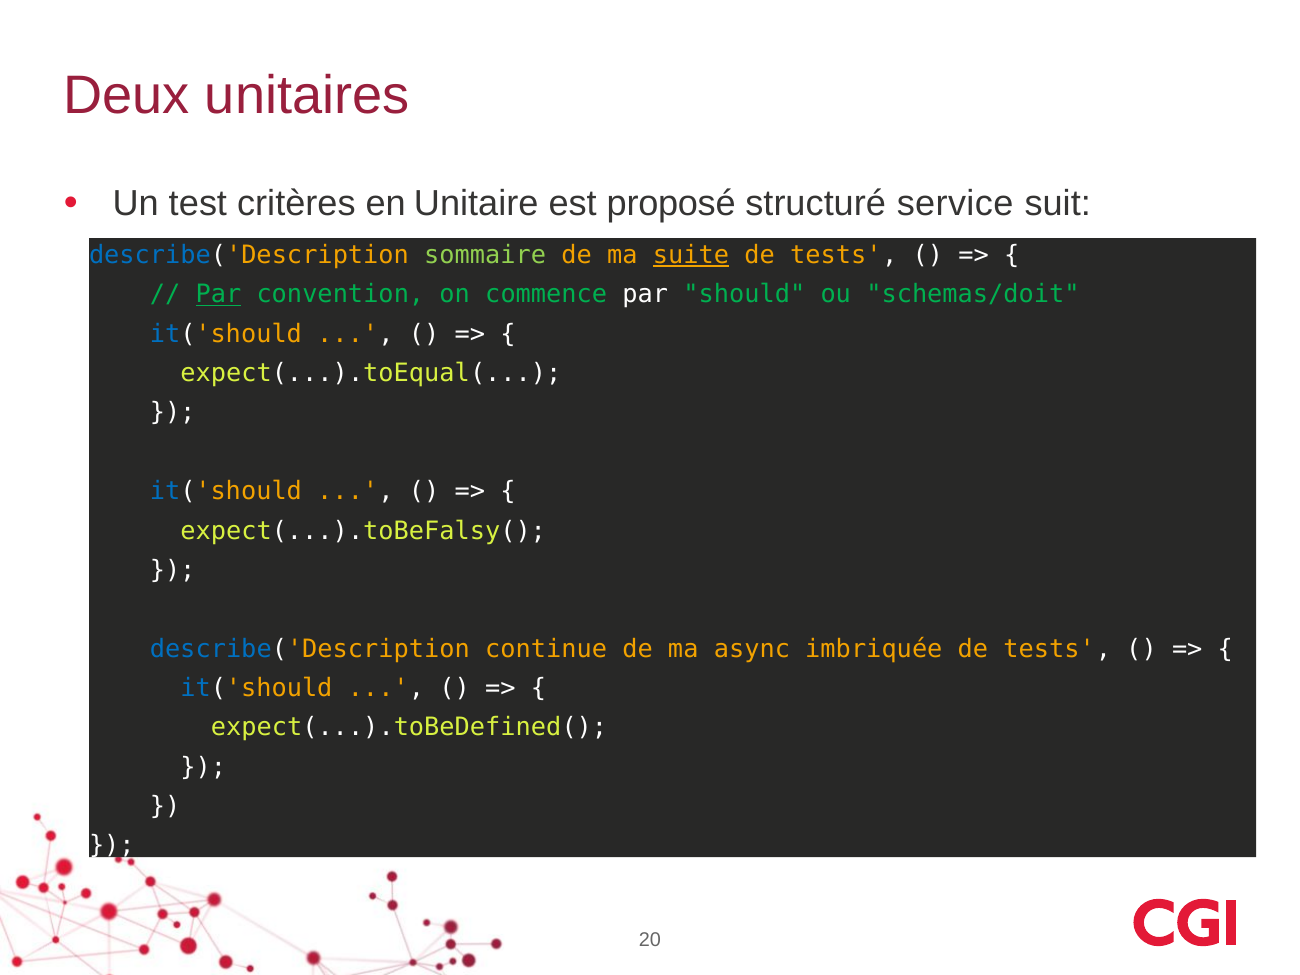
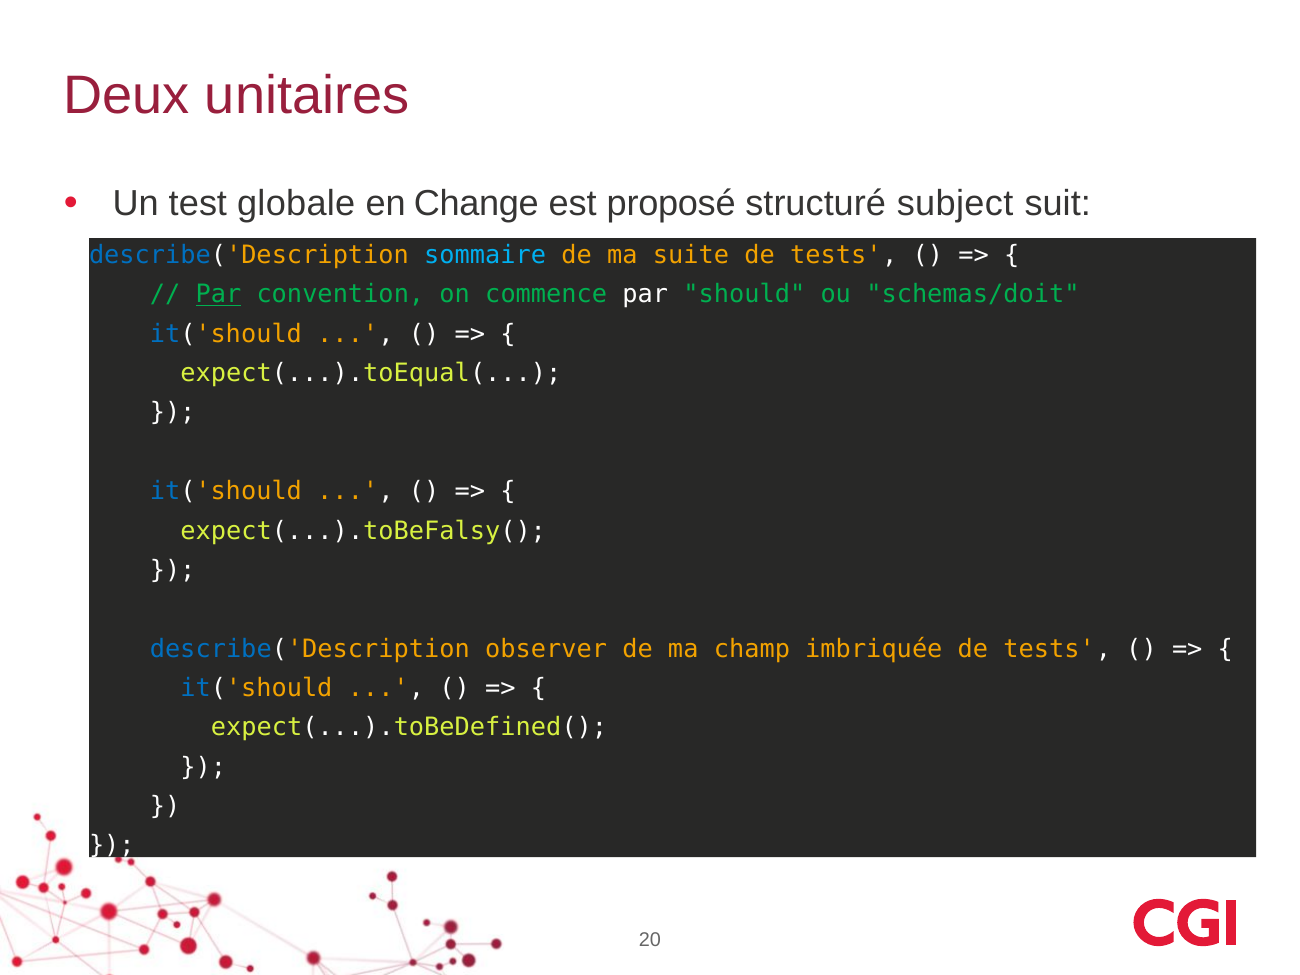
critères: critères -> globale (296, 204)
Unitaire: Unitaire -> Change (476, 204)
service: service -> subject (955, 204)
sommaire colour: light green -> light blue (485, 255)
suite underline: present -> none (691, 255)
continue: continue -> observer (546, 649)
async: async -> champ (752, 649)
